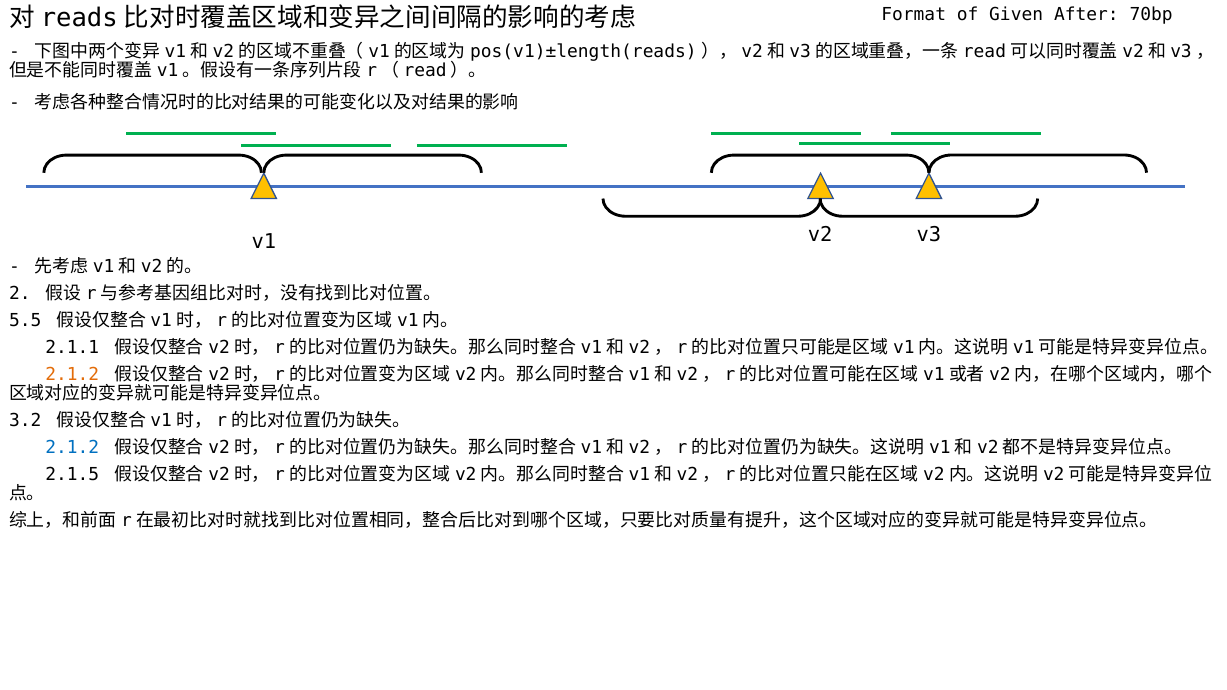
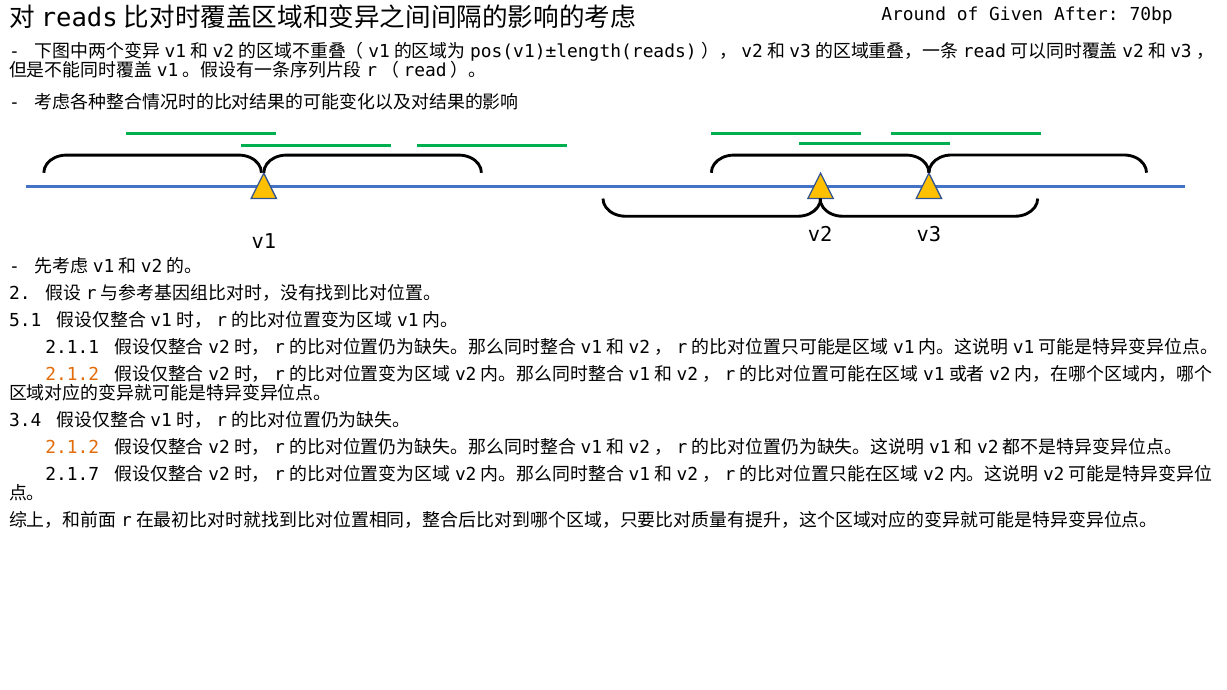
Format: Format -> Around (914, 14)
5.5: 5.5 -> 5.1 (25, 320)
3.2: 3.2 -> 3.4 (25, 421)
2.1.2 colour: blue -> orange (72, 448)
2.1.5: 2.1.5 -> 2.1.7 (72, 475)
